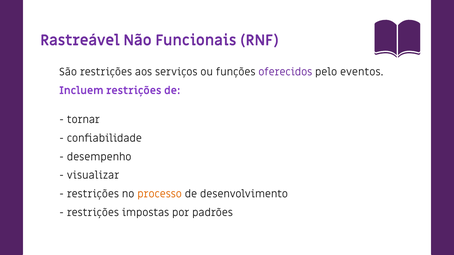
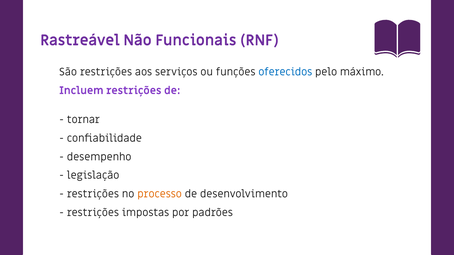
oferecidos colour: purple -> blue (285, 72)
eventos: eventos -> máximo (362, 72)
visualizar: visualizar -> legislação (93, 176)
